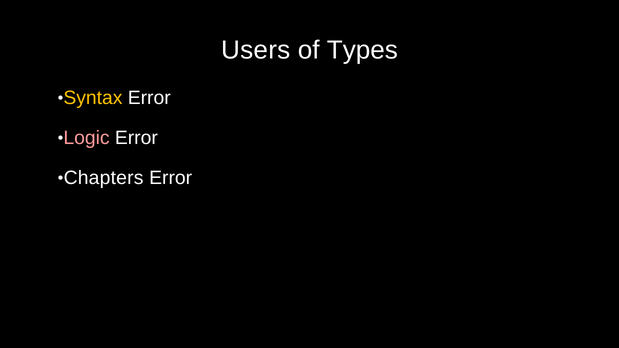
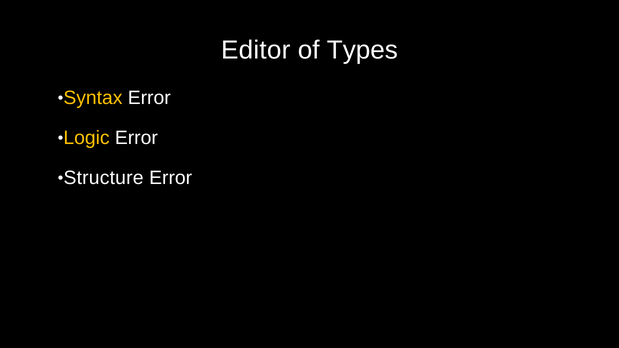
Users: Users -> Editor (256, 50)
Logic colour: pink -> yellow (86, 138)
Chapters: Chapters -> Structure (104, 178)
